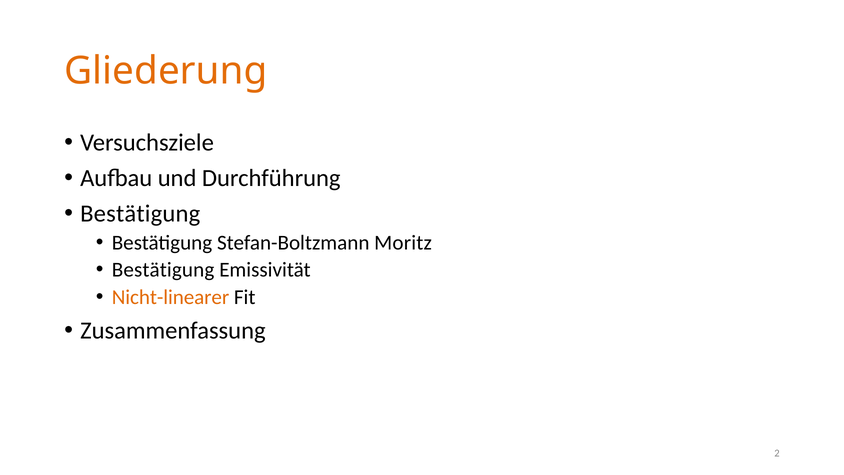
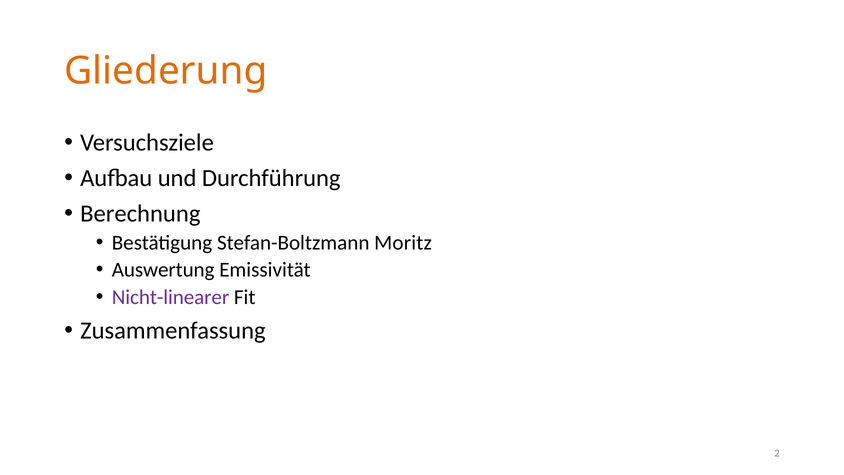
Bestätigung: Bestätigung -> Berechnung (140, 213)
Bestätigung: Bestätigung -> Auswertung (163, 270)
Nicht-linearer colour: orange -> purple (171, 297)
